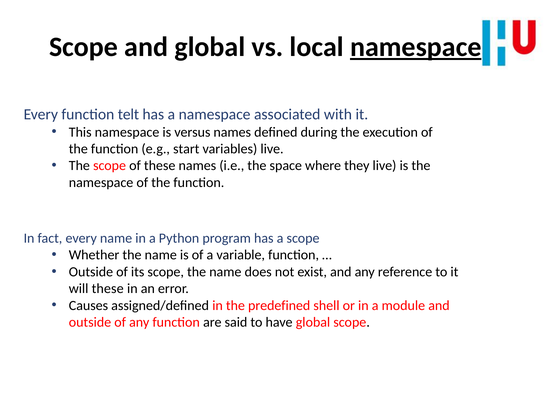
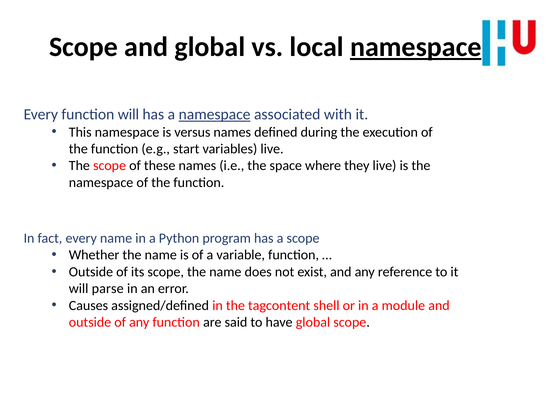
function telt: telt -> will (128, 114)
namespace underline: none -> present (215, 114)
will these: these -> parse (108, 289)
predefined: predefined -> tagcontent (279, 305)
